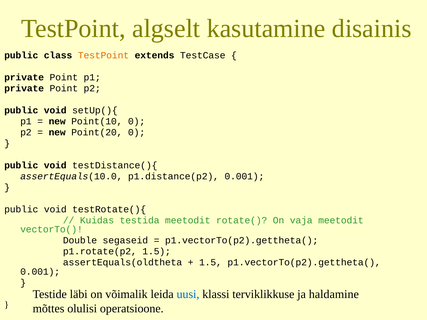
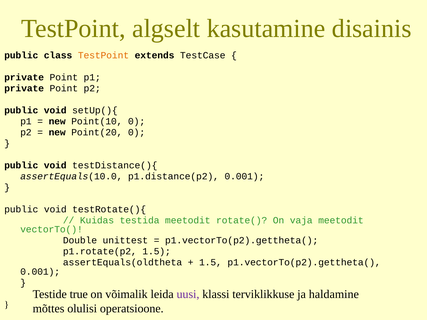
segaseid: segaseid -> unittest (125, 241)
läbi: läbi -> true (79, 295)
uusi colour: blue -> purple (188, 295)
